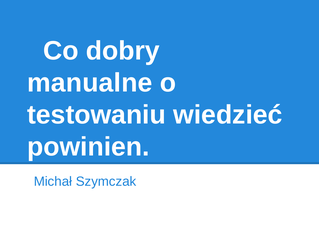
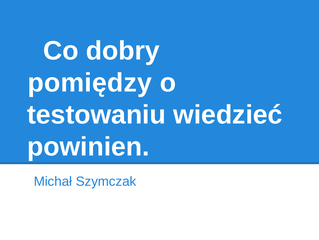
manualne: manualne -> pomiędzy (90, 82)
